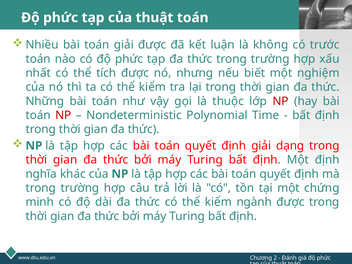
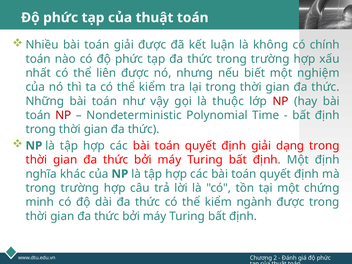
trước: trước -> chính (325, 45)
tích: tích -> liên (106, 73)
